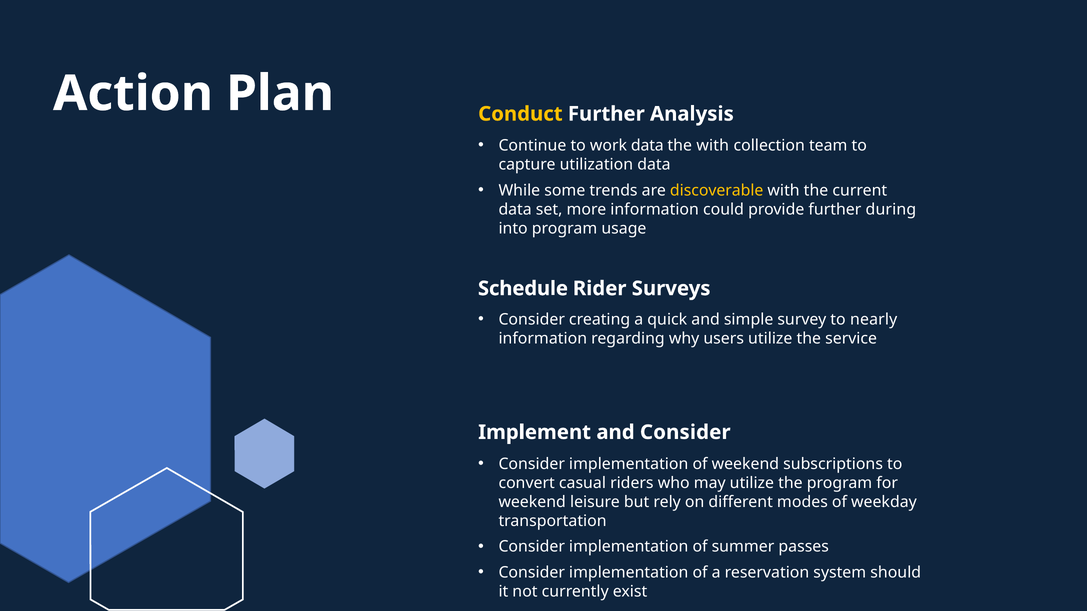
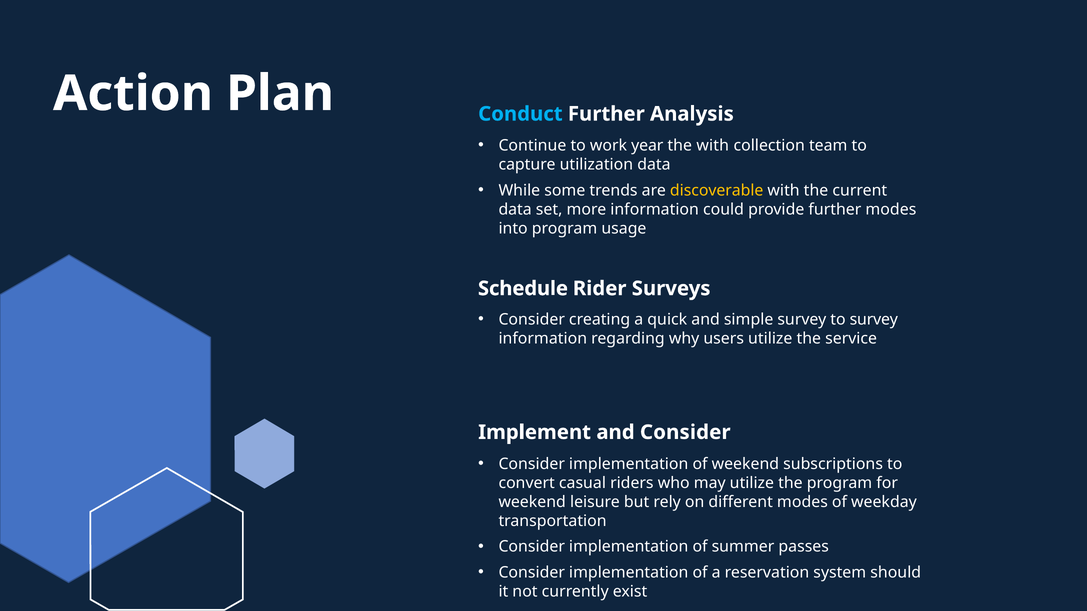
Conduct colour: yellow -> light blue (520, 114)
work data: data -> year (647, 146)
further during: during -> modes (891, 210)
to nearly: nearly -> survey (874, 320)
